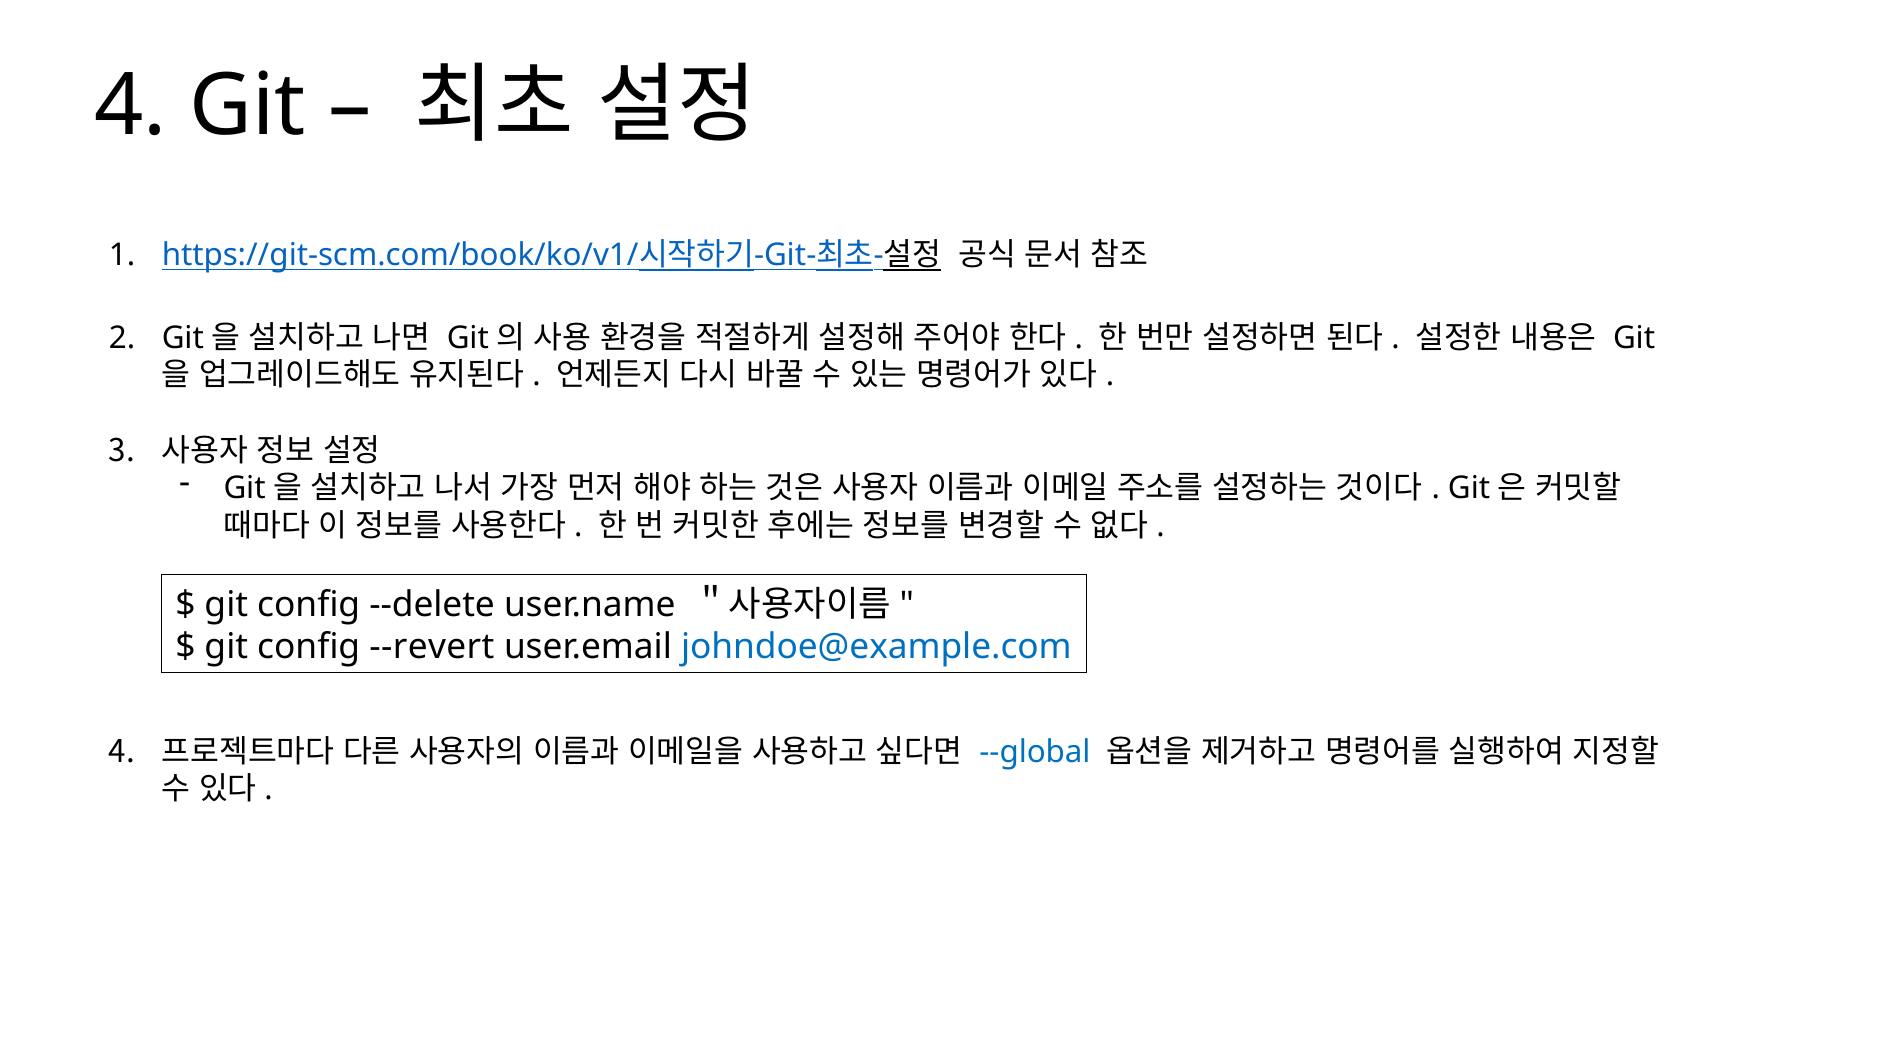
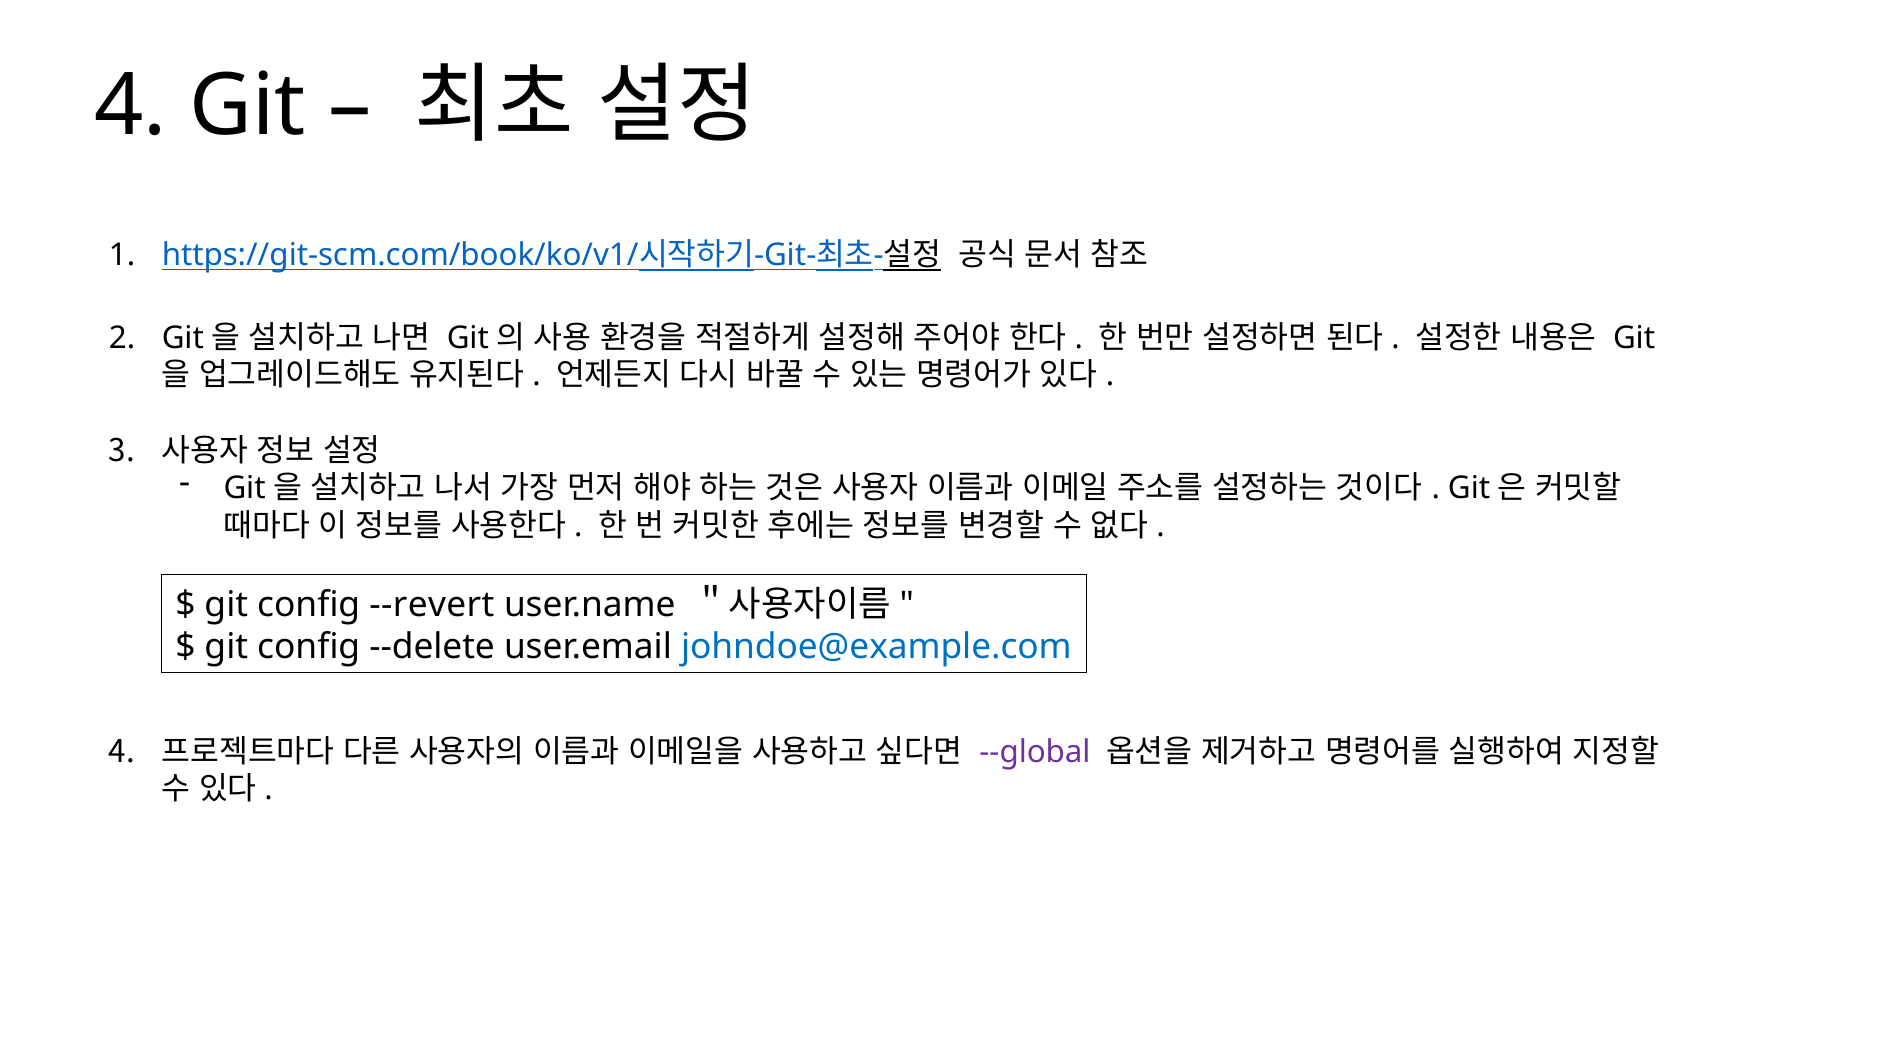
--delete: --delete -> --revert (432, 605)
--revert: --revert -> --delete (432, 647)
--global colour: blue -> purple (1035, 752)
